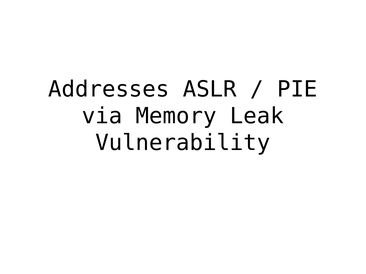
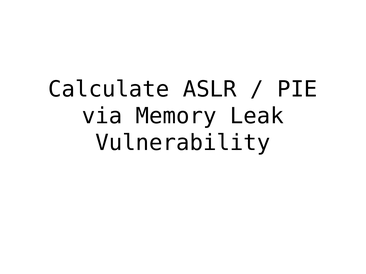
Addresses: Addresses -> Calculate (109, 89)
